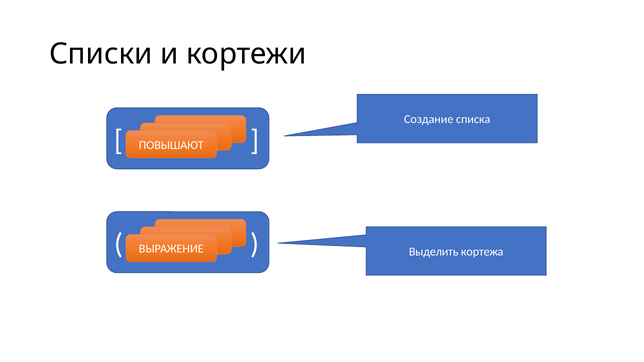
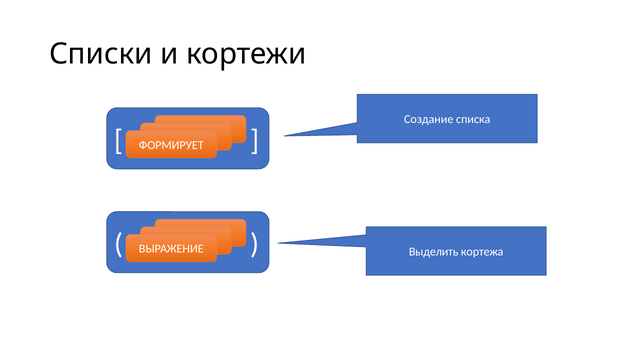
ПОВЫШАЮТ: ПОВЫШАЮТ -> ФОРМИРУЕТ (171, 145)
